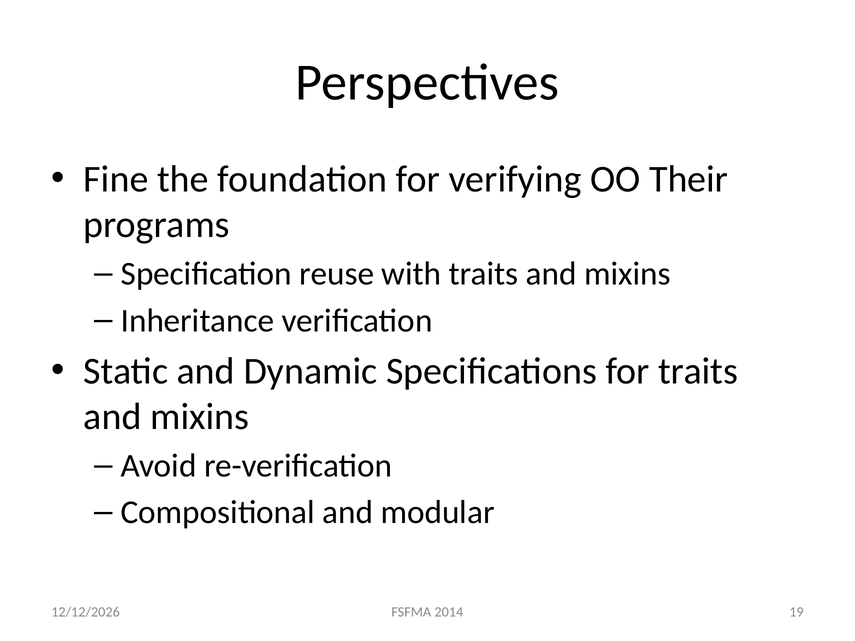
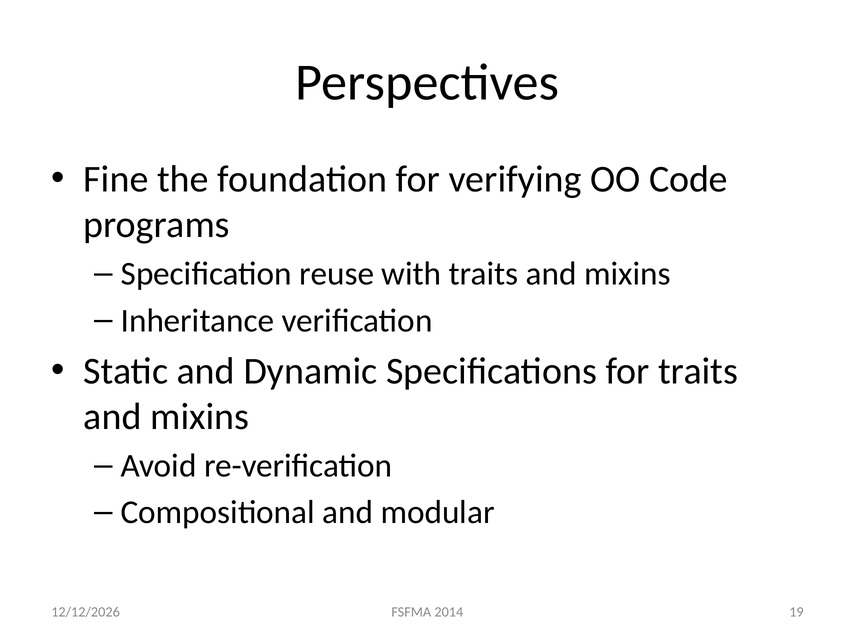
Their: Their -> Code (688, 179)
